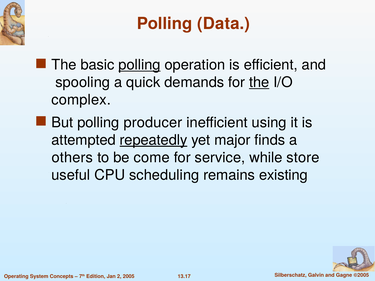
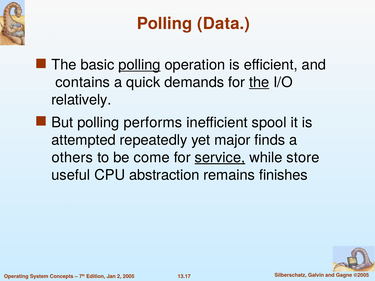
spooling: spooling -> contains (83, 82)
complex: complex -> relatively (81, 100)
producer: producer -> performs (153, 123)
using: using -> spool (269, 123)
repeatedly underline: present -> none (154, 140)
service underline: none -> present (220, 158)
scheduling: scheduling -> abstraction (164, 175)
existing: existing -> finishes (283, 175)
